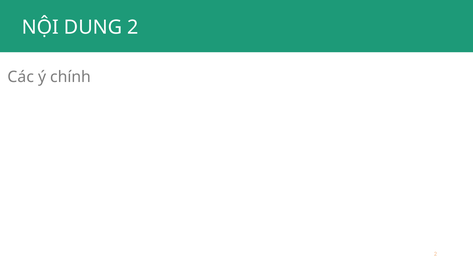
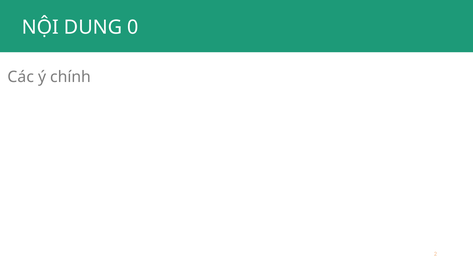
DUNG 2: 2 -> 0 (133, 27)
